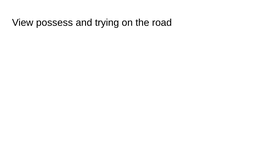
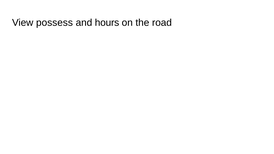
trying: trying -> hours (107, 23)
